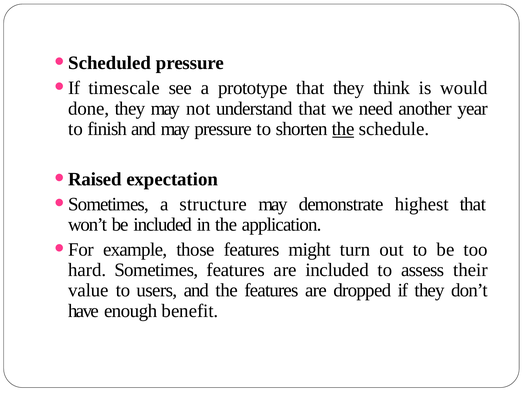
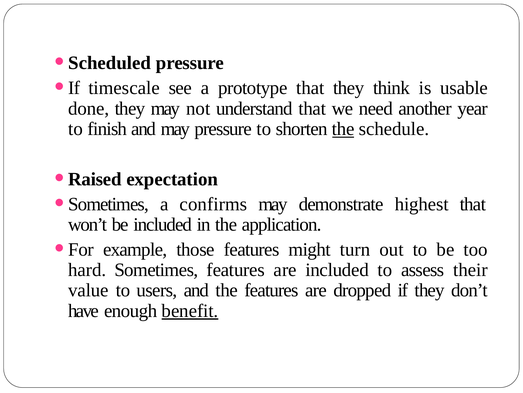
would: would -> usable (464, 88)
structure: structure -> confirms (213, 204)
benefit underline: none -> present (190, 310)
